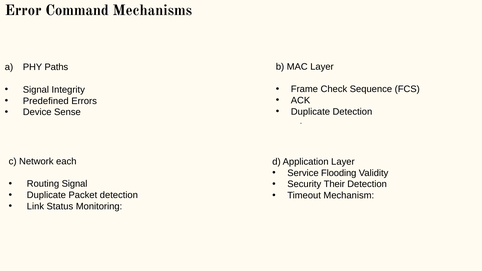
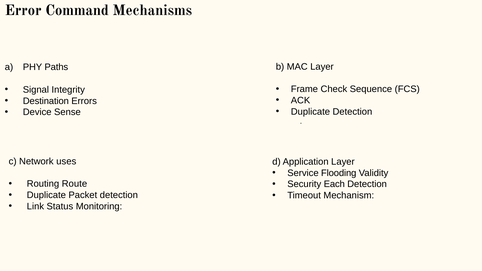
Predefined: Predefined -> Destination (46, 101)
each: each -> uses (66, 161)
Routing Signal: Signal -> Route (74, 184)
Their: Their -> Each (334, 184)
